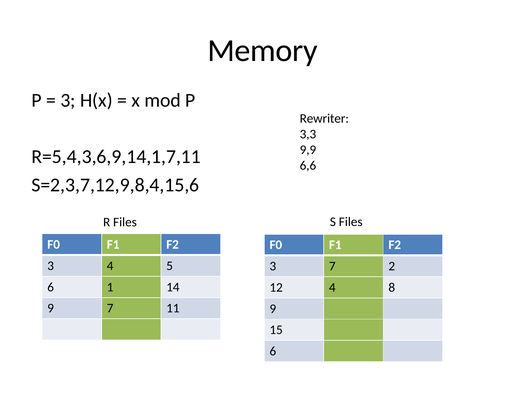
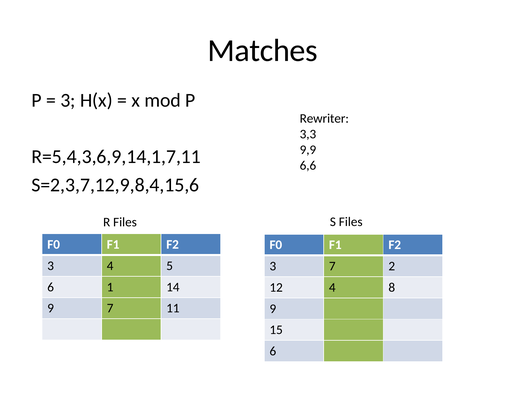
Memory: Memory -> Matches (263, 51)
